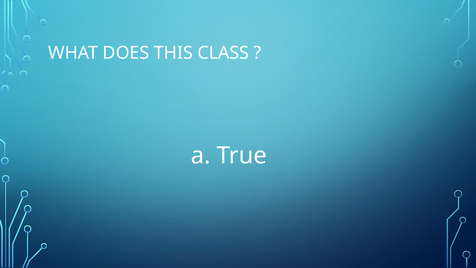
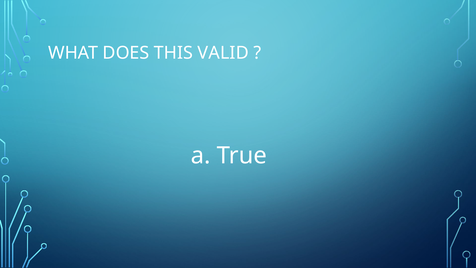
CLASS: CLASS -> VALID (223, 53)
